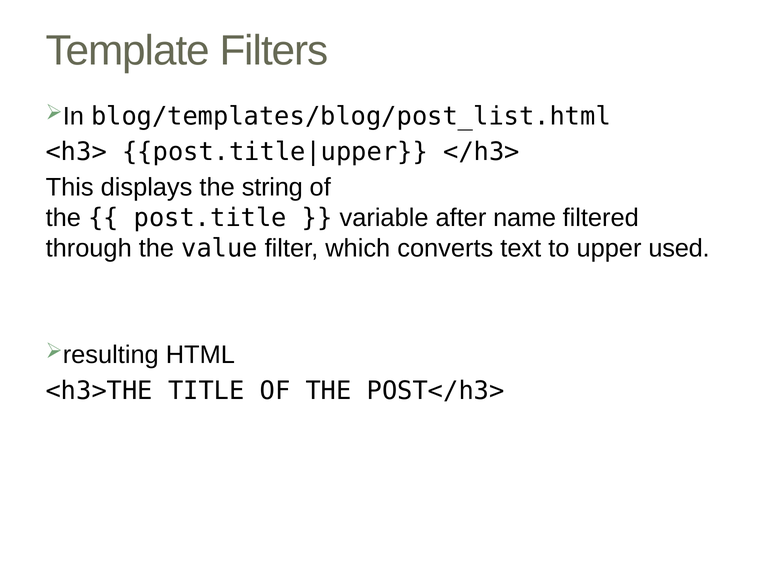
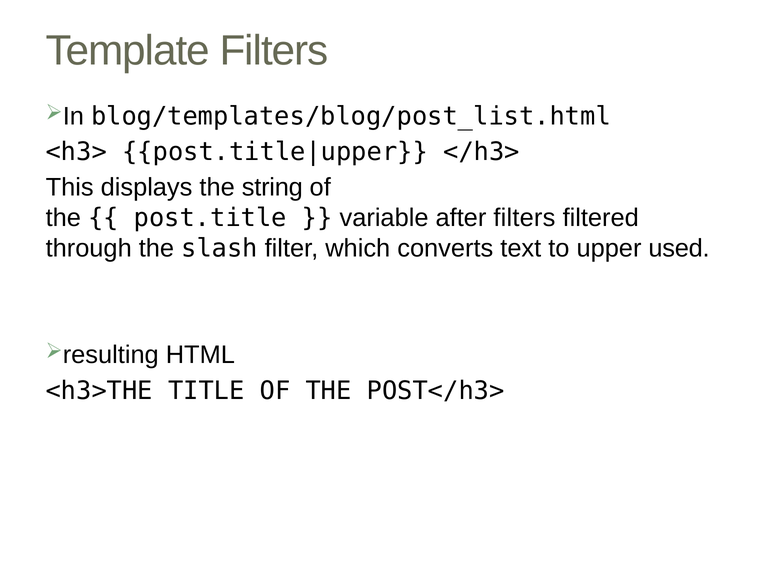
after name: name -> filters (524, 218)
value: value -> slash (219, 248)
